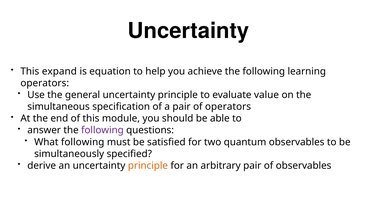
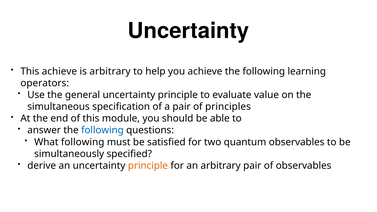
This expand: expand -> achieve (59, 71)
is equation: equation -> arbitrary (110, 71)
of operators: operators -> principles (228, 107)
following colour: purple -> blue (102, 130)
